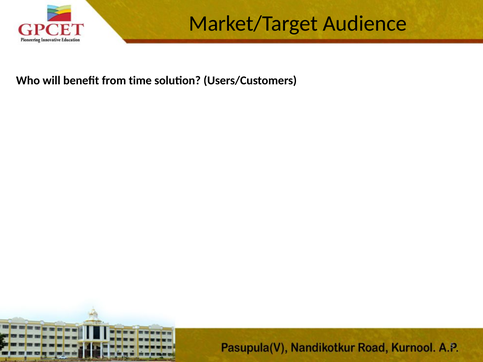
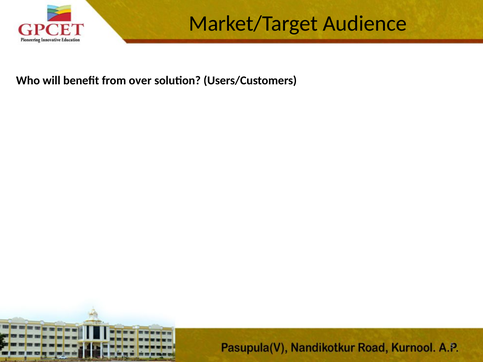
time: time -> over (140, 81)
